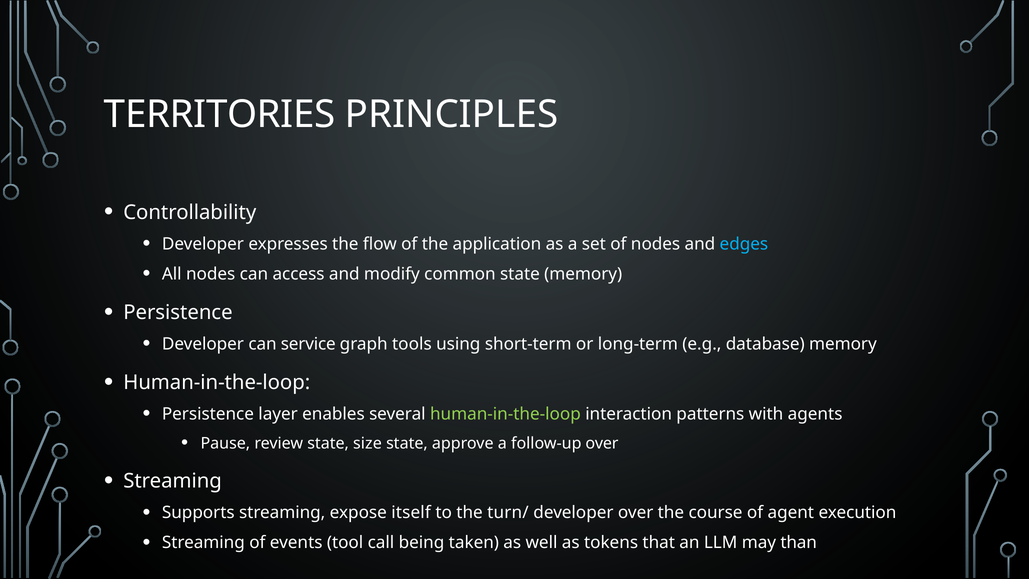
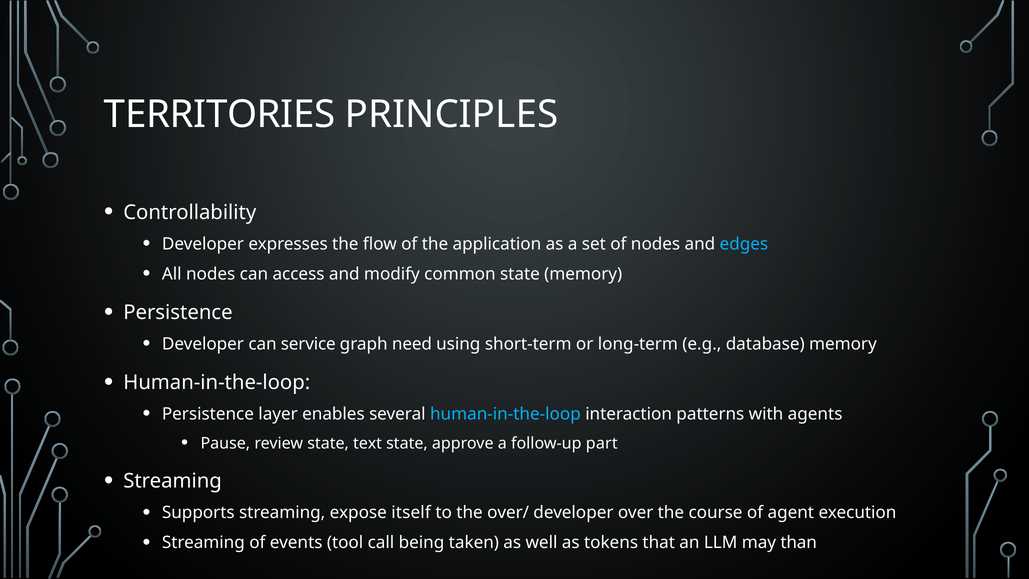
tools: tools -> need (412, 344)
human-in-the-loop colour: light green -> light blue (505, 414)
size: size -> text (368, 443)
follow-up over: over -> part (602, 443)
turn/: turn/ -> over/ (508, 513)
